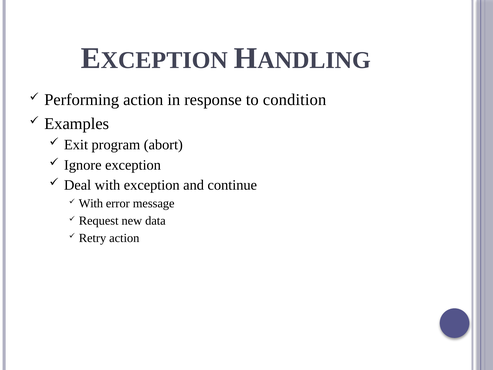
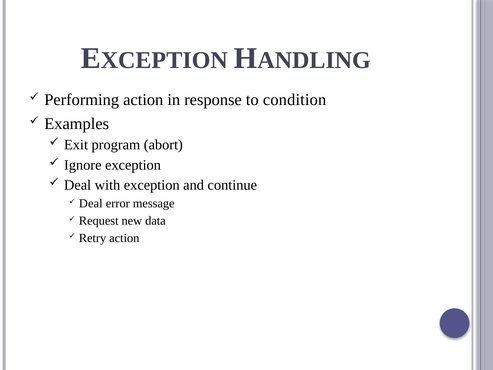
With: With -> Deal (91, 203)
